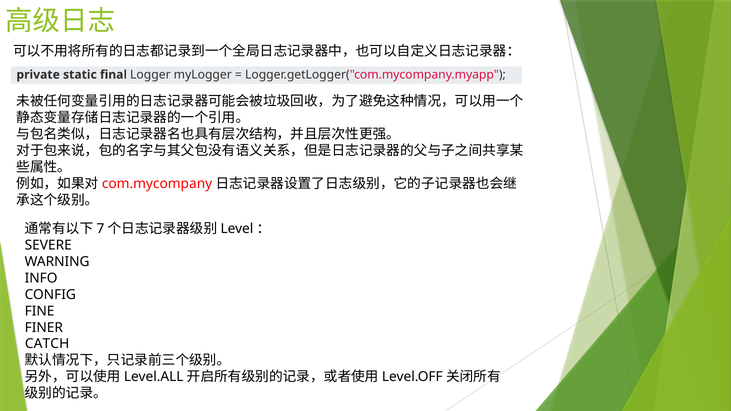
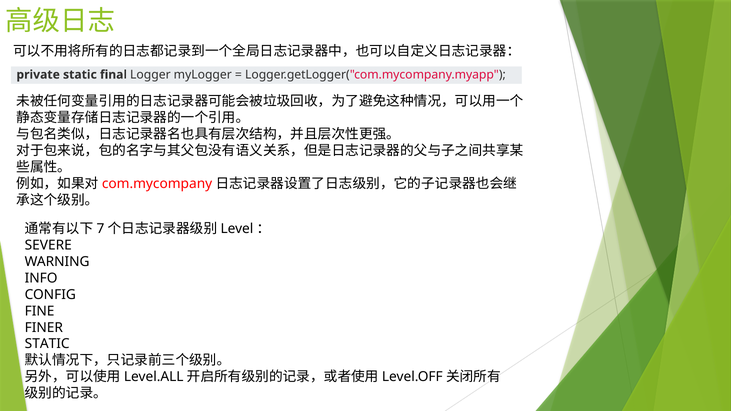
CATCH: CATCH -> STATIC (47, 344)
